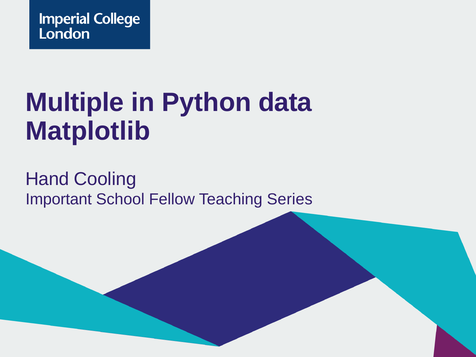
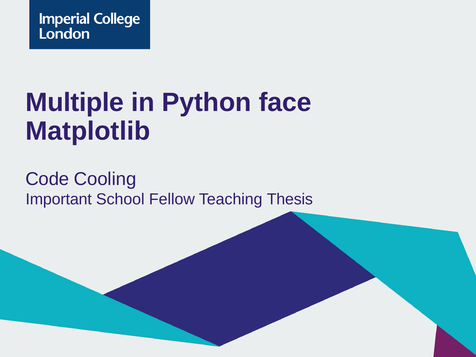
data: data -> face (285, 102)
Hand: Hand -> Code (47, 179)
Series: Series -> Thesis (290, 199)
